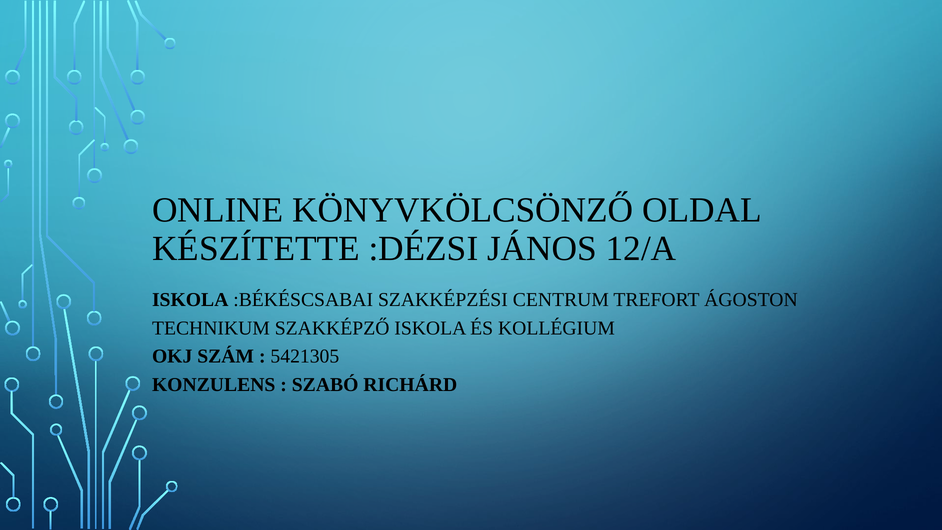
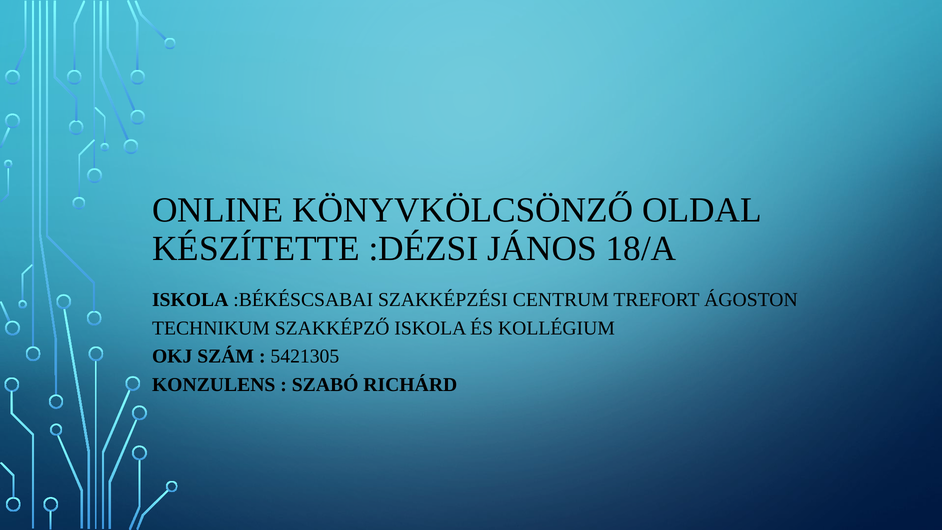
12/A: 12/A -> 18/A (641, 248)
